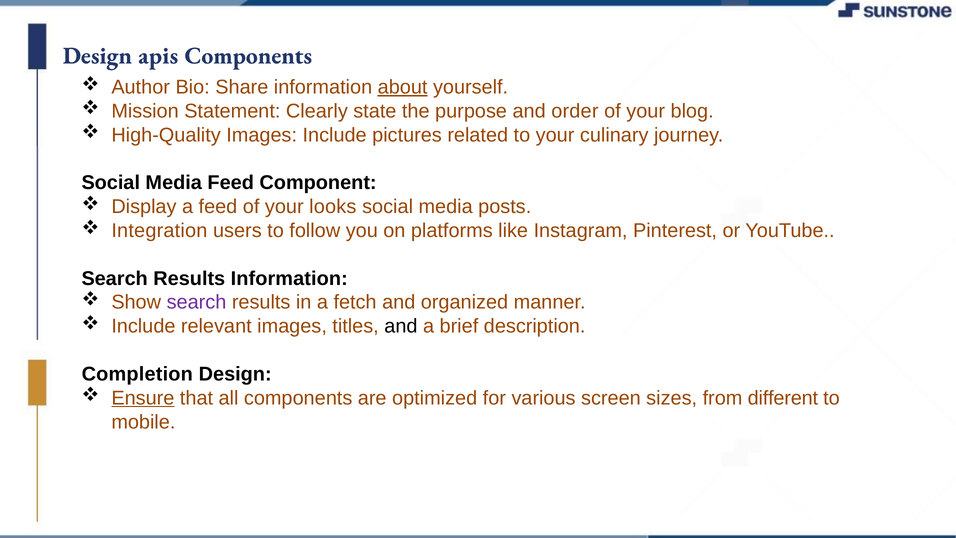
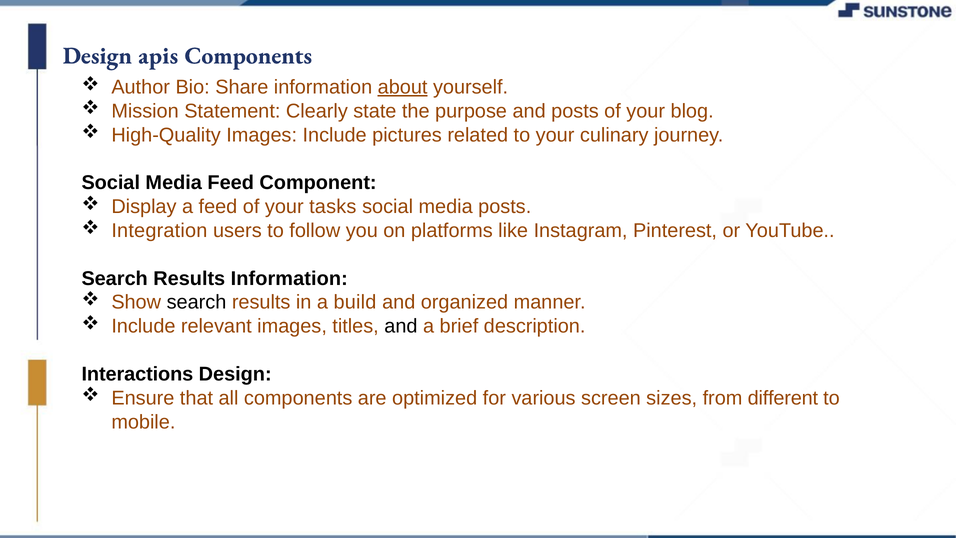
and order: order -> posts (575, 111)
looks: looks -> tasks (333, 207)
search colour: purple -> black (197, 302)
fetch: fetch -> build (355, 302)
Completion: Completion -> Interactions (137, 374)
Ensure underline: present -> none (143, 398)
